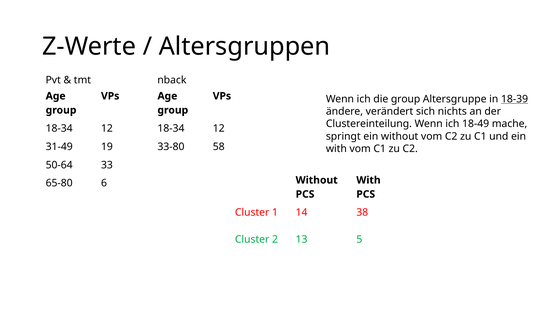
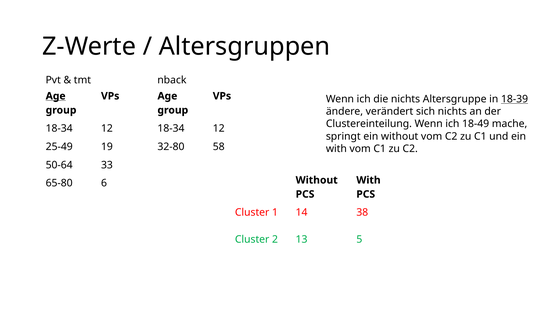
Age underline: none -> present (56, 96)
die group: group -> nichts (406, 99)
31-49: 31-49 -> 25-49 (59, 147)
33-80: 33-80 -> 32-80 (171, 147)
